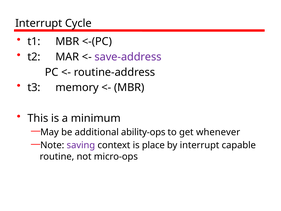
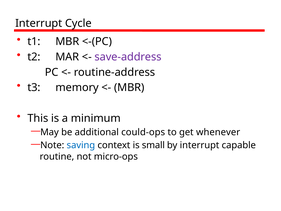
ability-ops: ability-ops -> could-ops (143, 132)
saving colour: purple -> blue (81, 145)
place: place -> small (153, 145)
